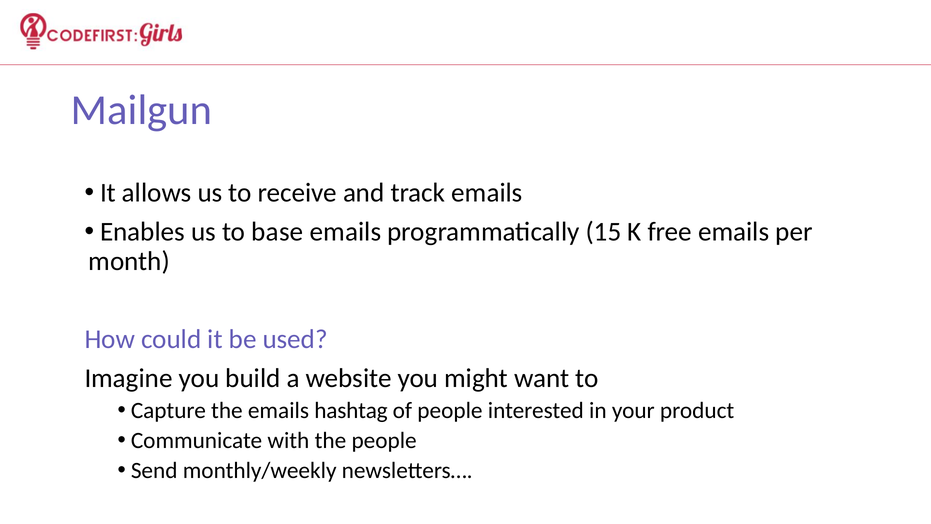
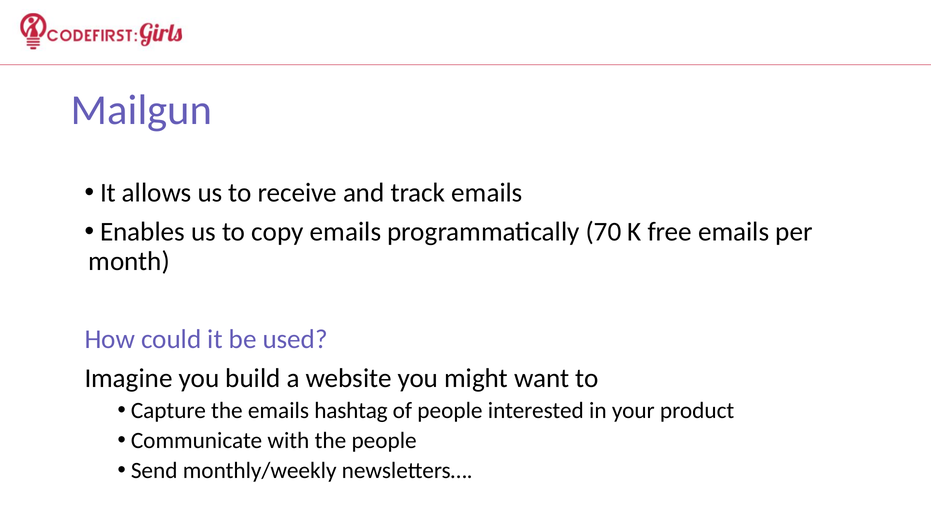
base: base -> copy (277, 232)
15: 15 -> 70 (603, 232)
